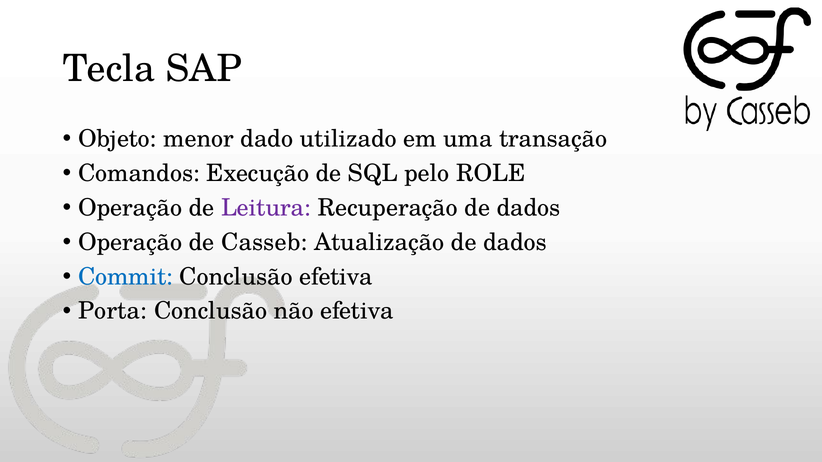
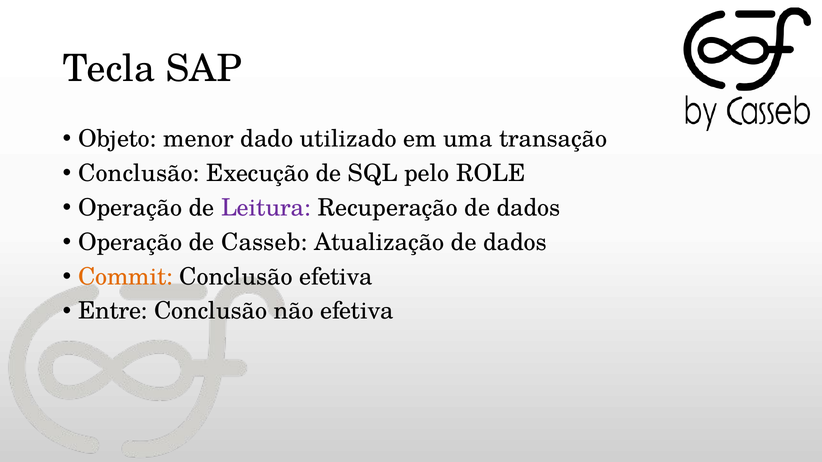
Comandos: Comandos -> Conclusão (139, 173)
Commit colour: blue -> orange (126, 277)
Porta: Porta -> Entre (113, 311)
